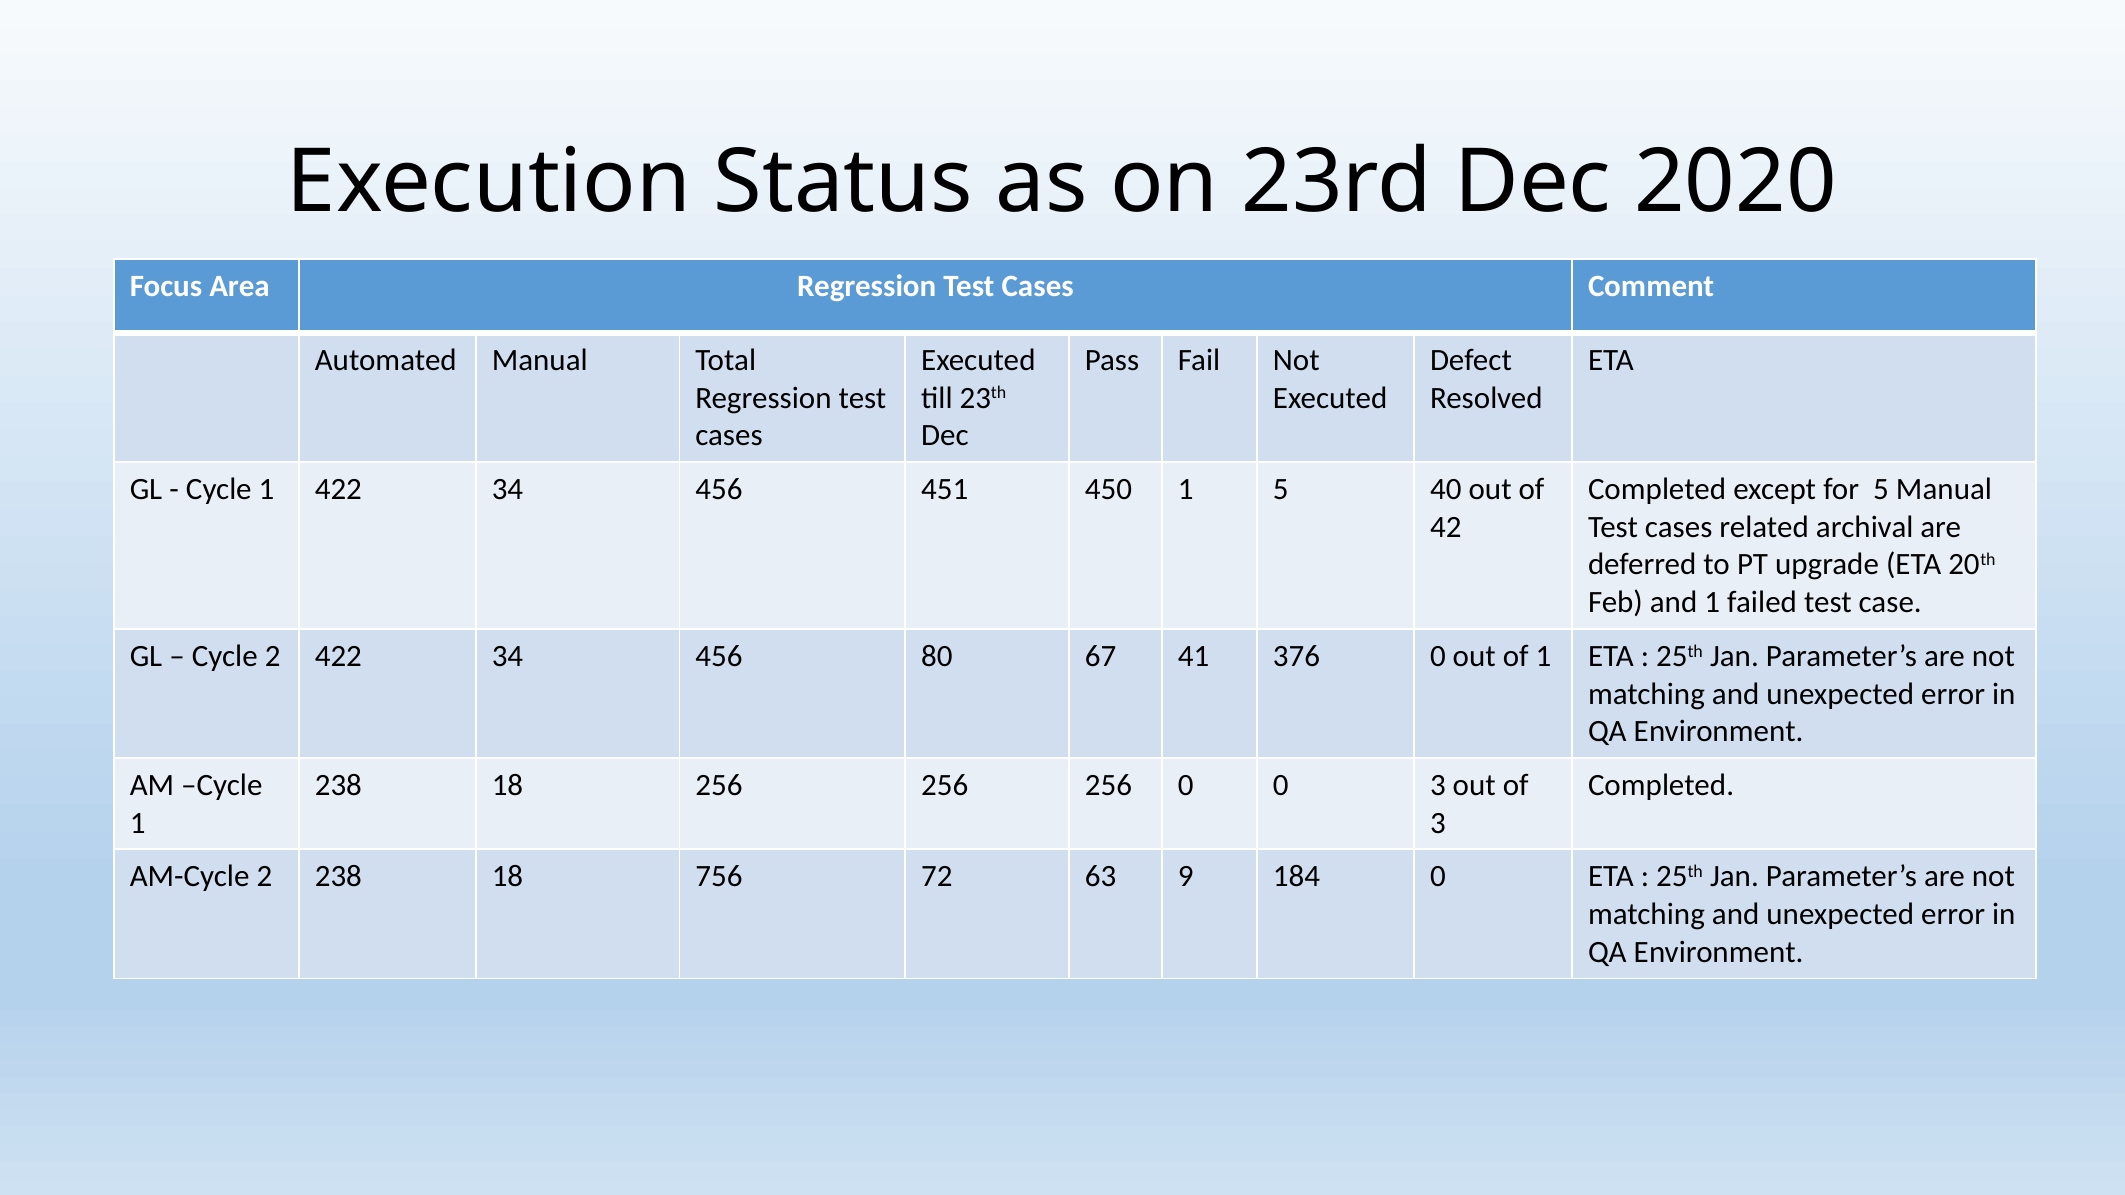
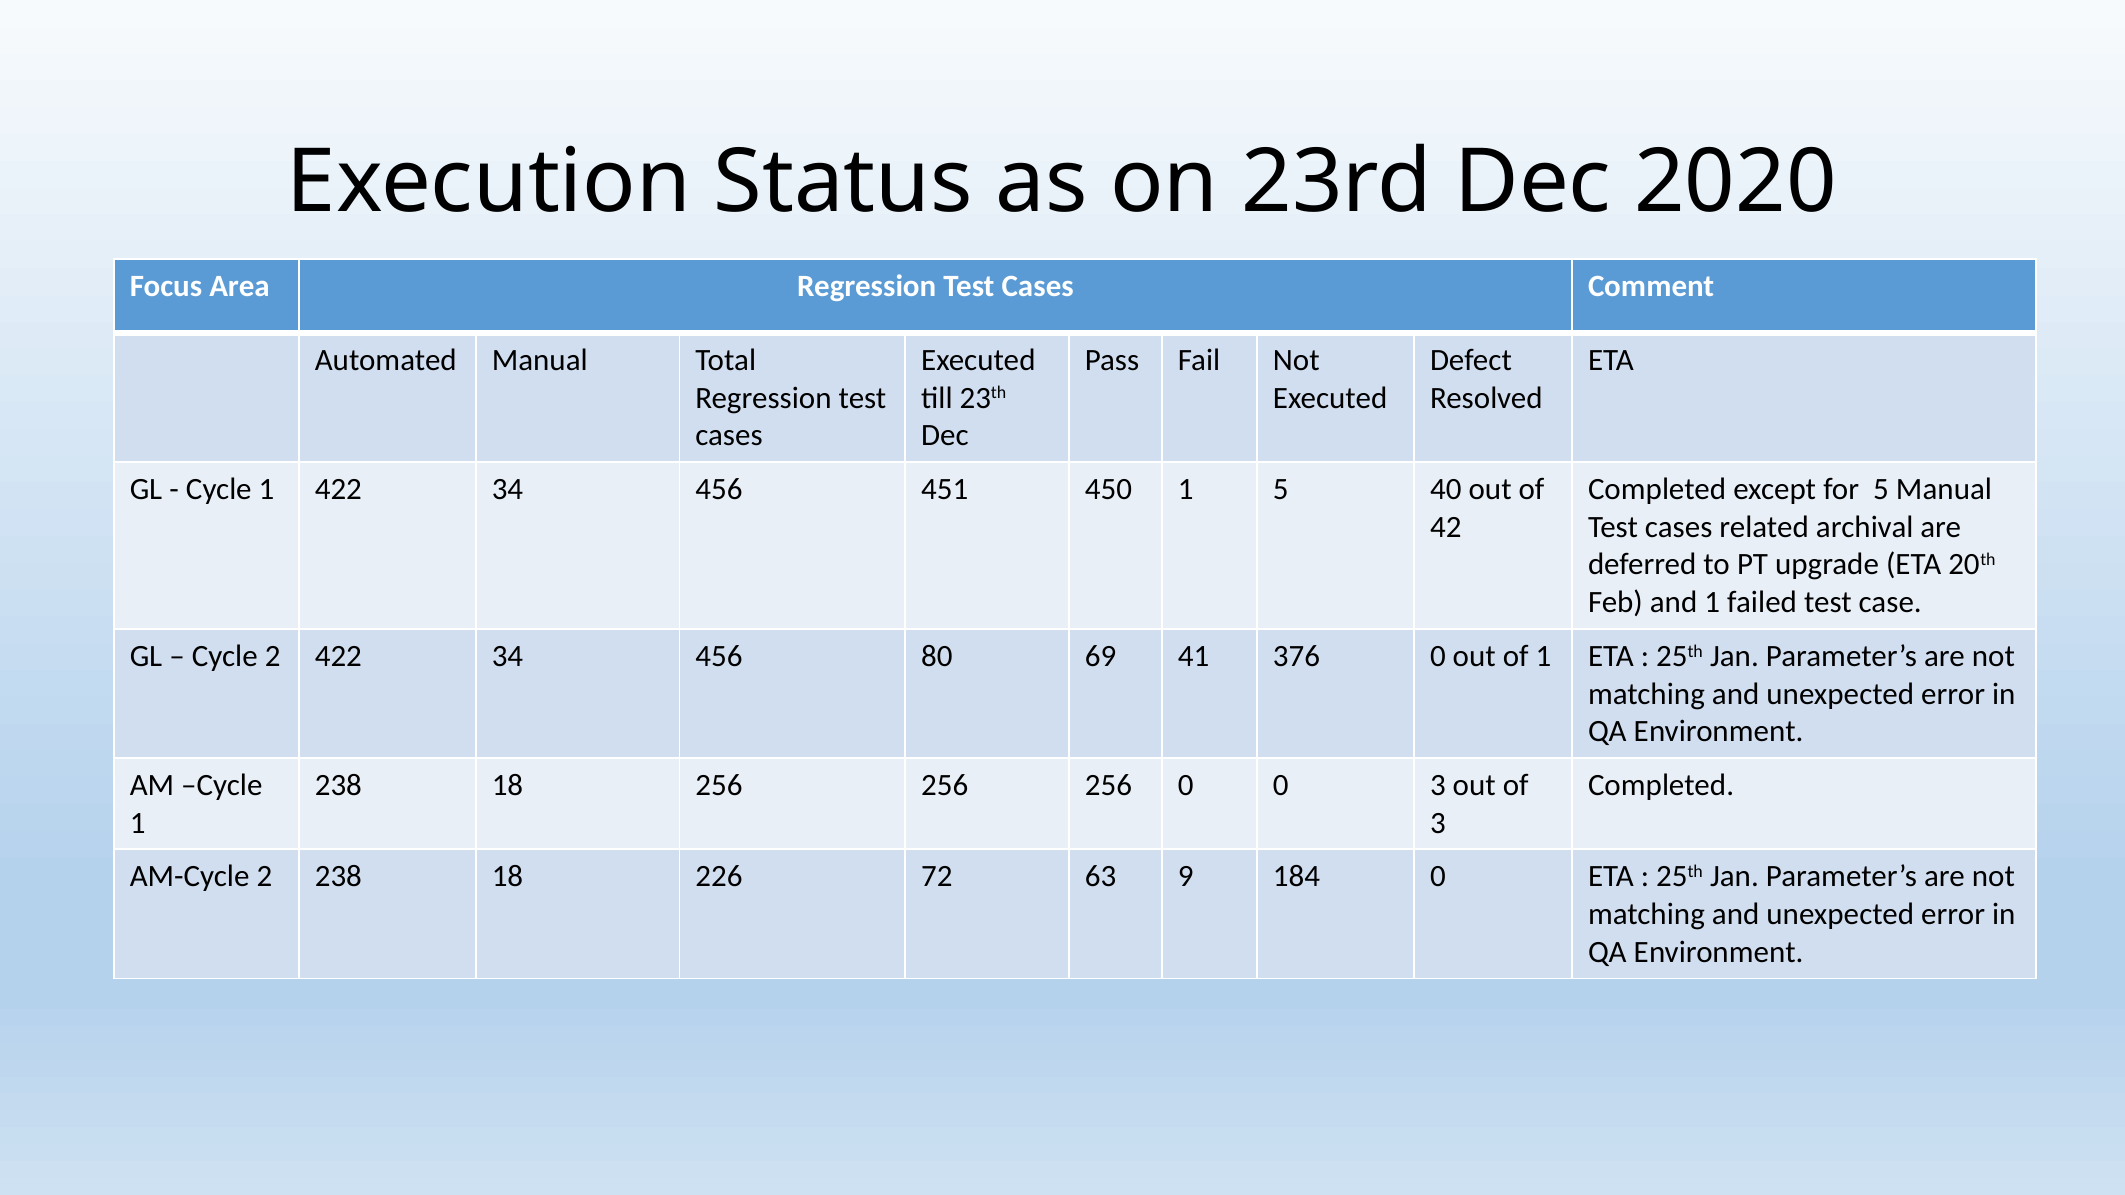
67: 67 -> 69 (1101, 656)
756: 756 -> 226 (719, 877)
